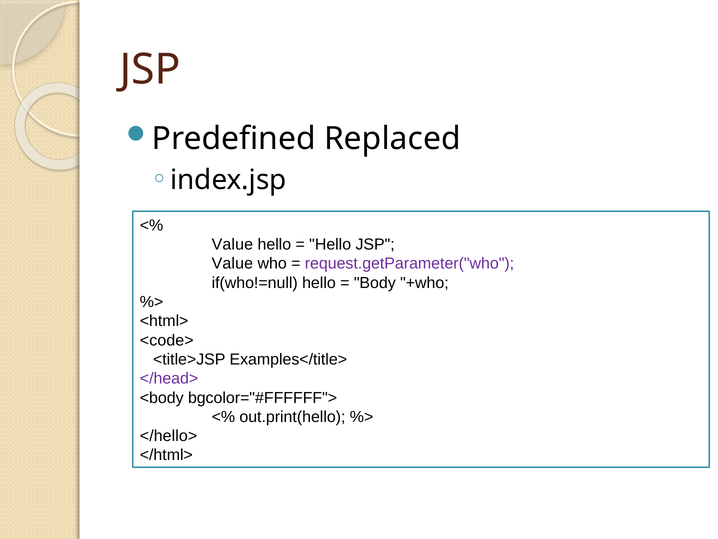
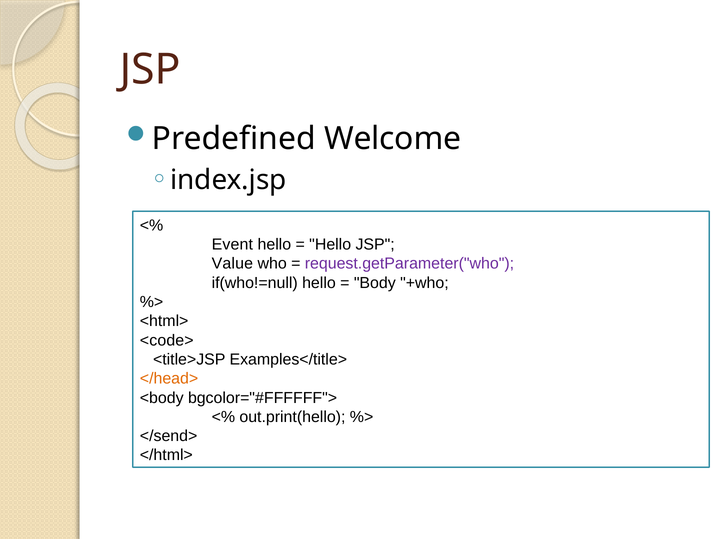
Replaced: Replaced -> Welcome (393, 139)
Value: Value -> Event (232, 244)
</head> colour: purple -> orange (169, 378)
</hello>: </hello> -> </send> (169, 436)
